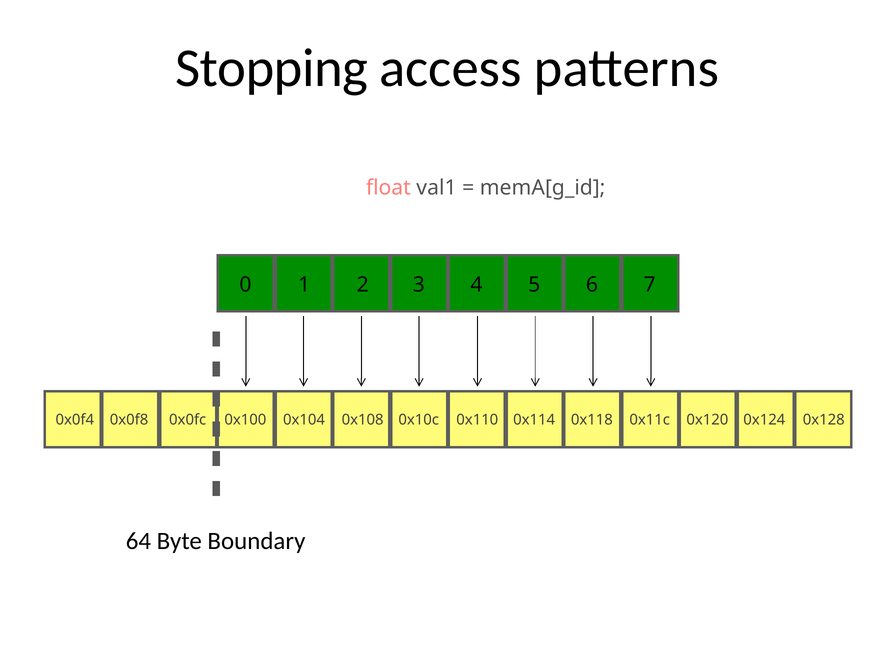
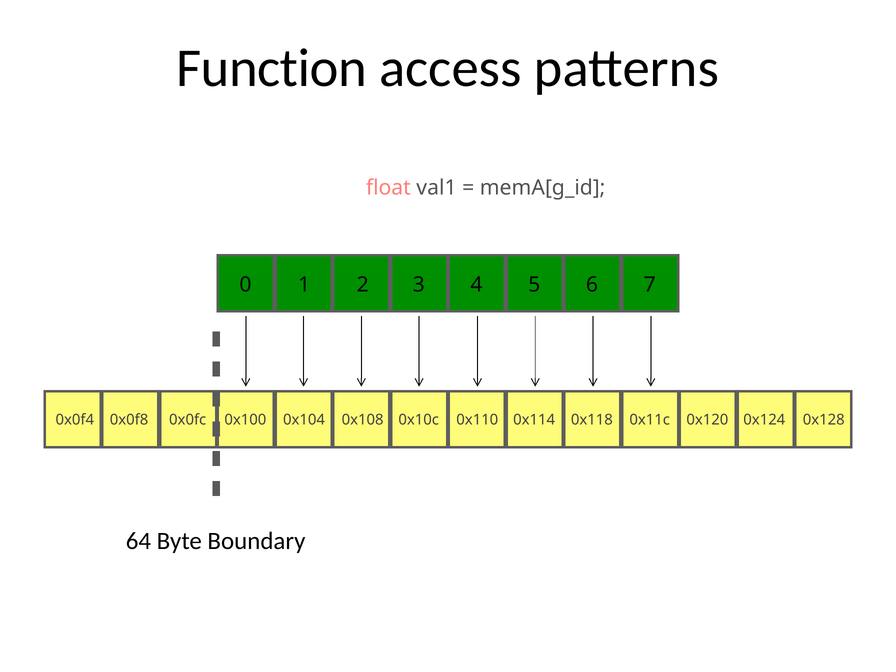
Stopping: Stopping -> Function (272, 68)
